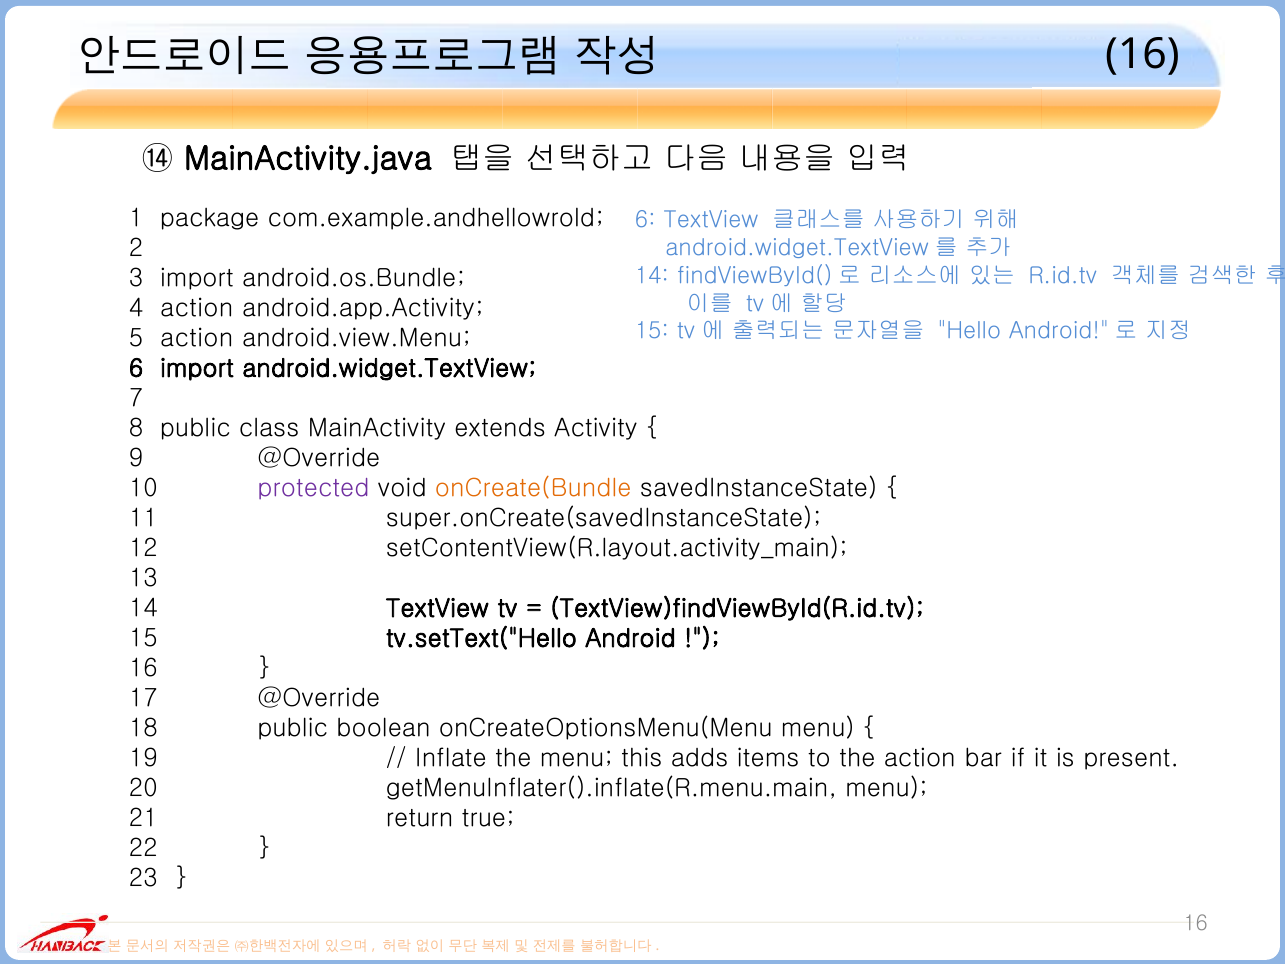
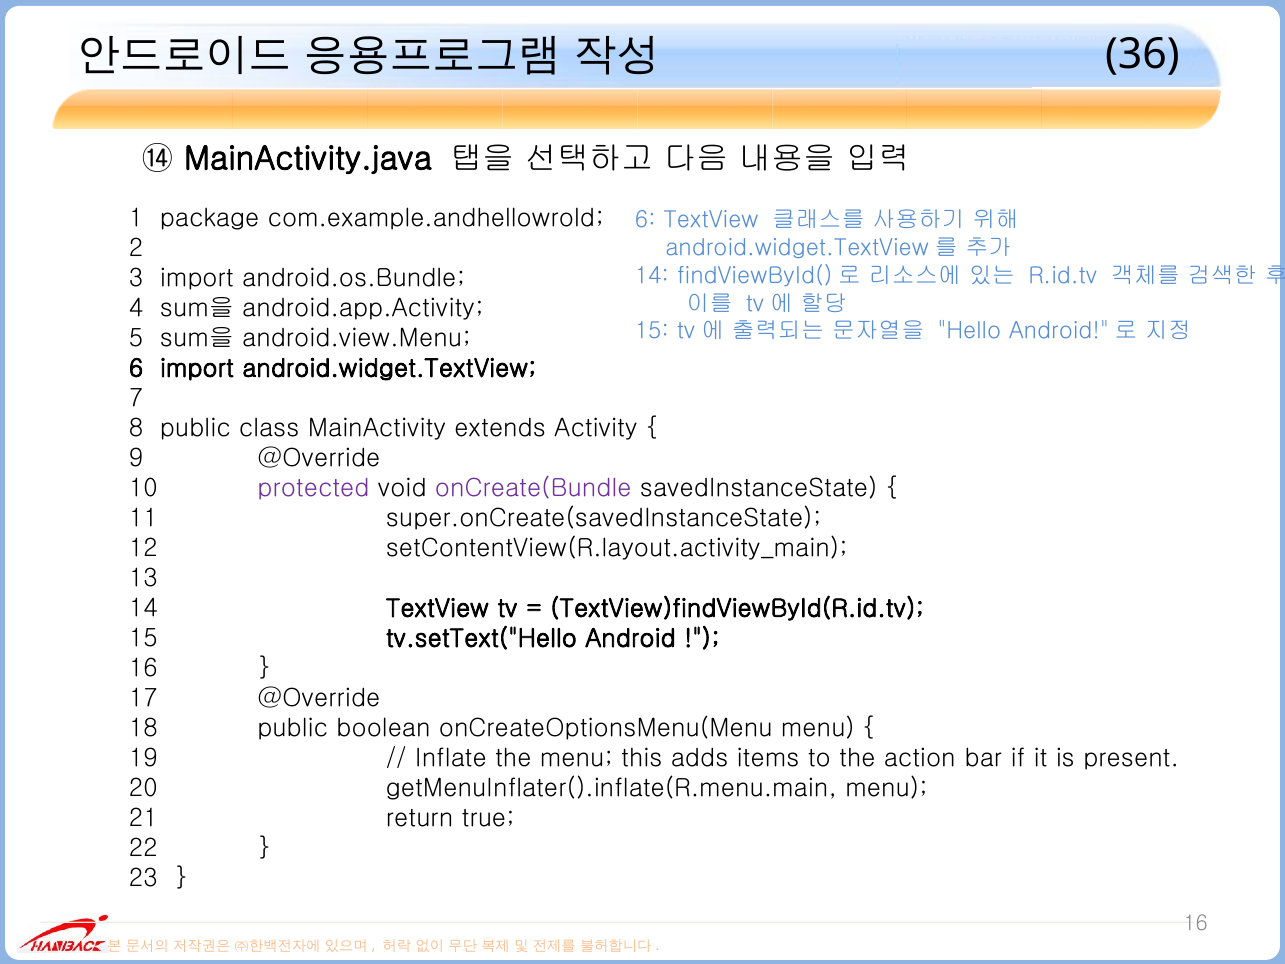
16: 16 -> 36 (1142, 54)
4 action: action -> sum을 (197, 308)
5 action: action -> sum을 (197, 338)
onCreate(Bundle colour: orange -> purple (533, 488)
